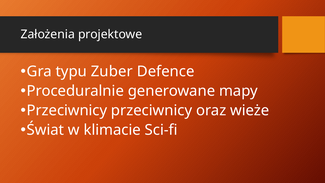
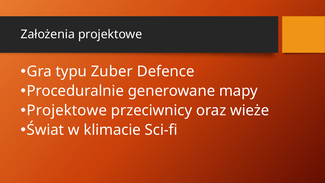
Przeciwnicy: Przeciwnicy -> Projektowe (67, 110)
